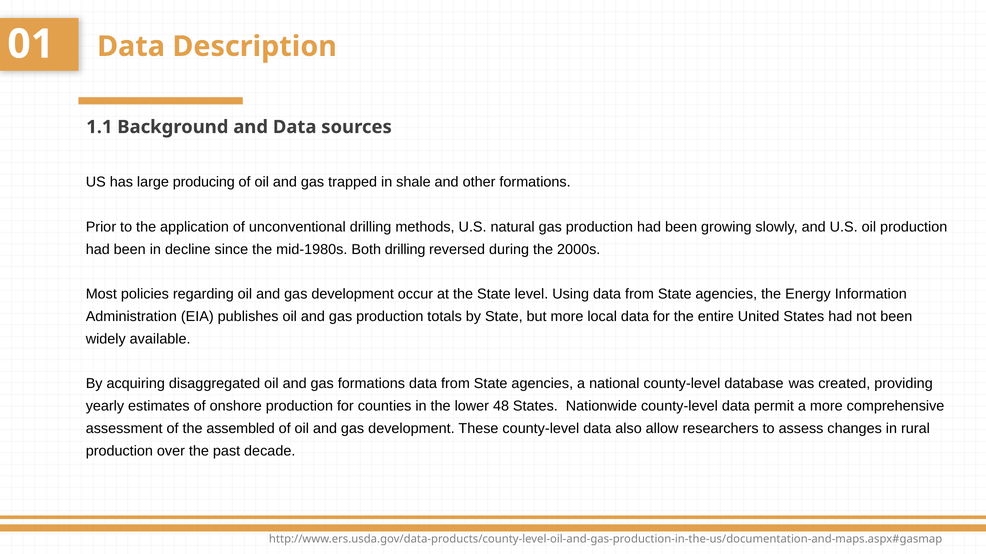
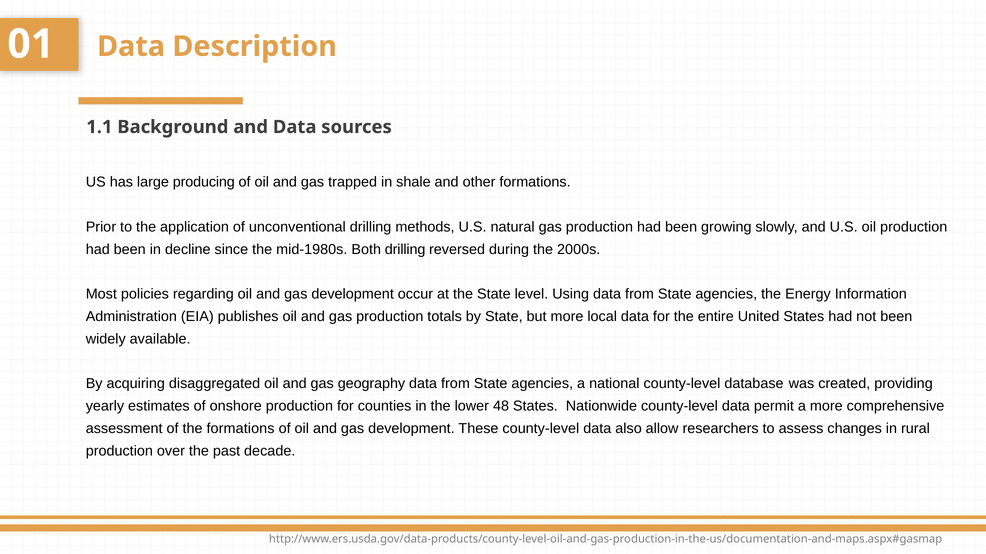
gas formations: formations -> geography (371, 384)
the assembled: assembled -> formations (241, 429)
